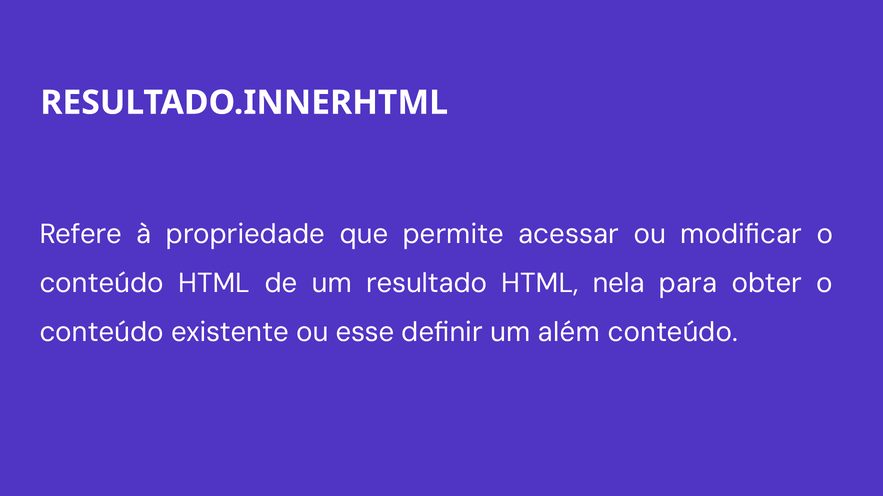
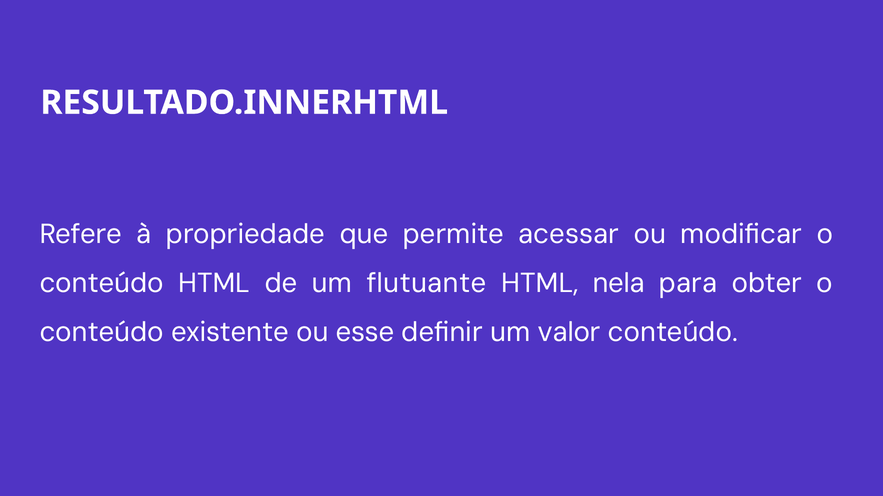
resultado: resultado -> flutuante (426, 284)
além: além -> valor (569, 332)
